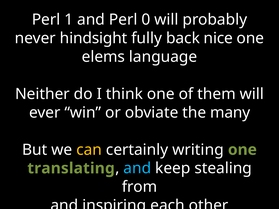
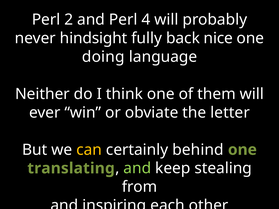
1: 1 -> 2 (69, 20)
0: 0 -> 4 (146, 20)
elems: elems -> doing (103, 57)
many: many -> letter (230, 113)
writing: writing -> behind (198, 150)
and colour: light blue -> light green (137, 168)
